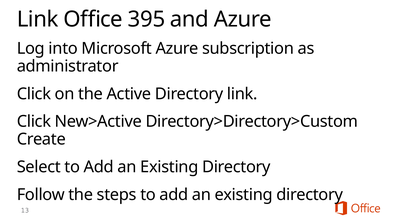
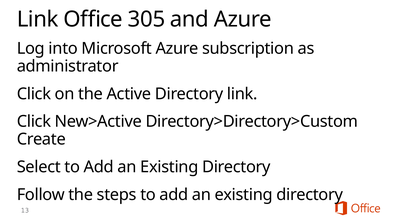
395: 395 -> 305 (146, 19)
